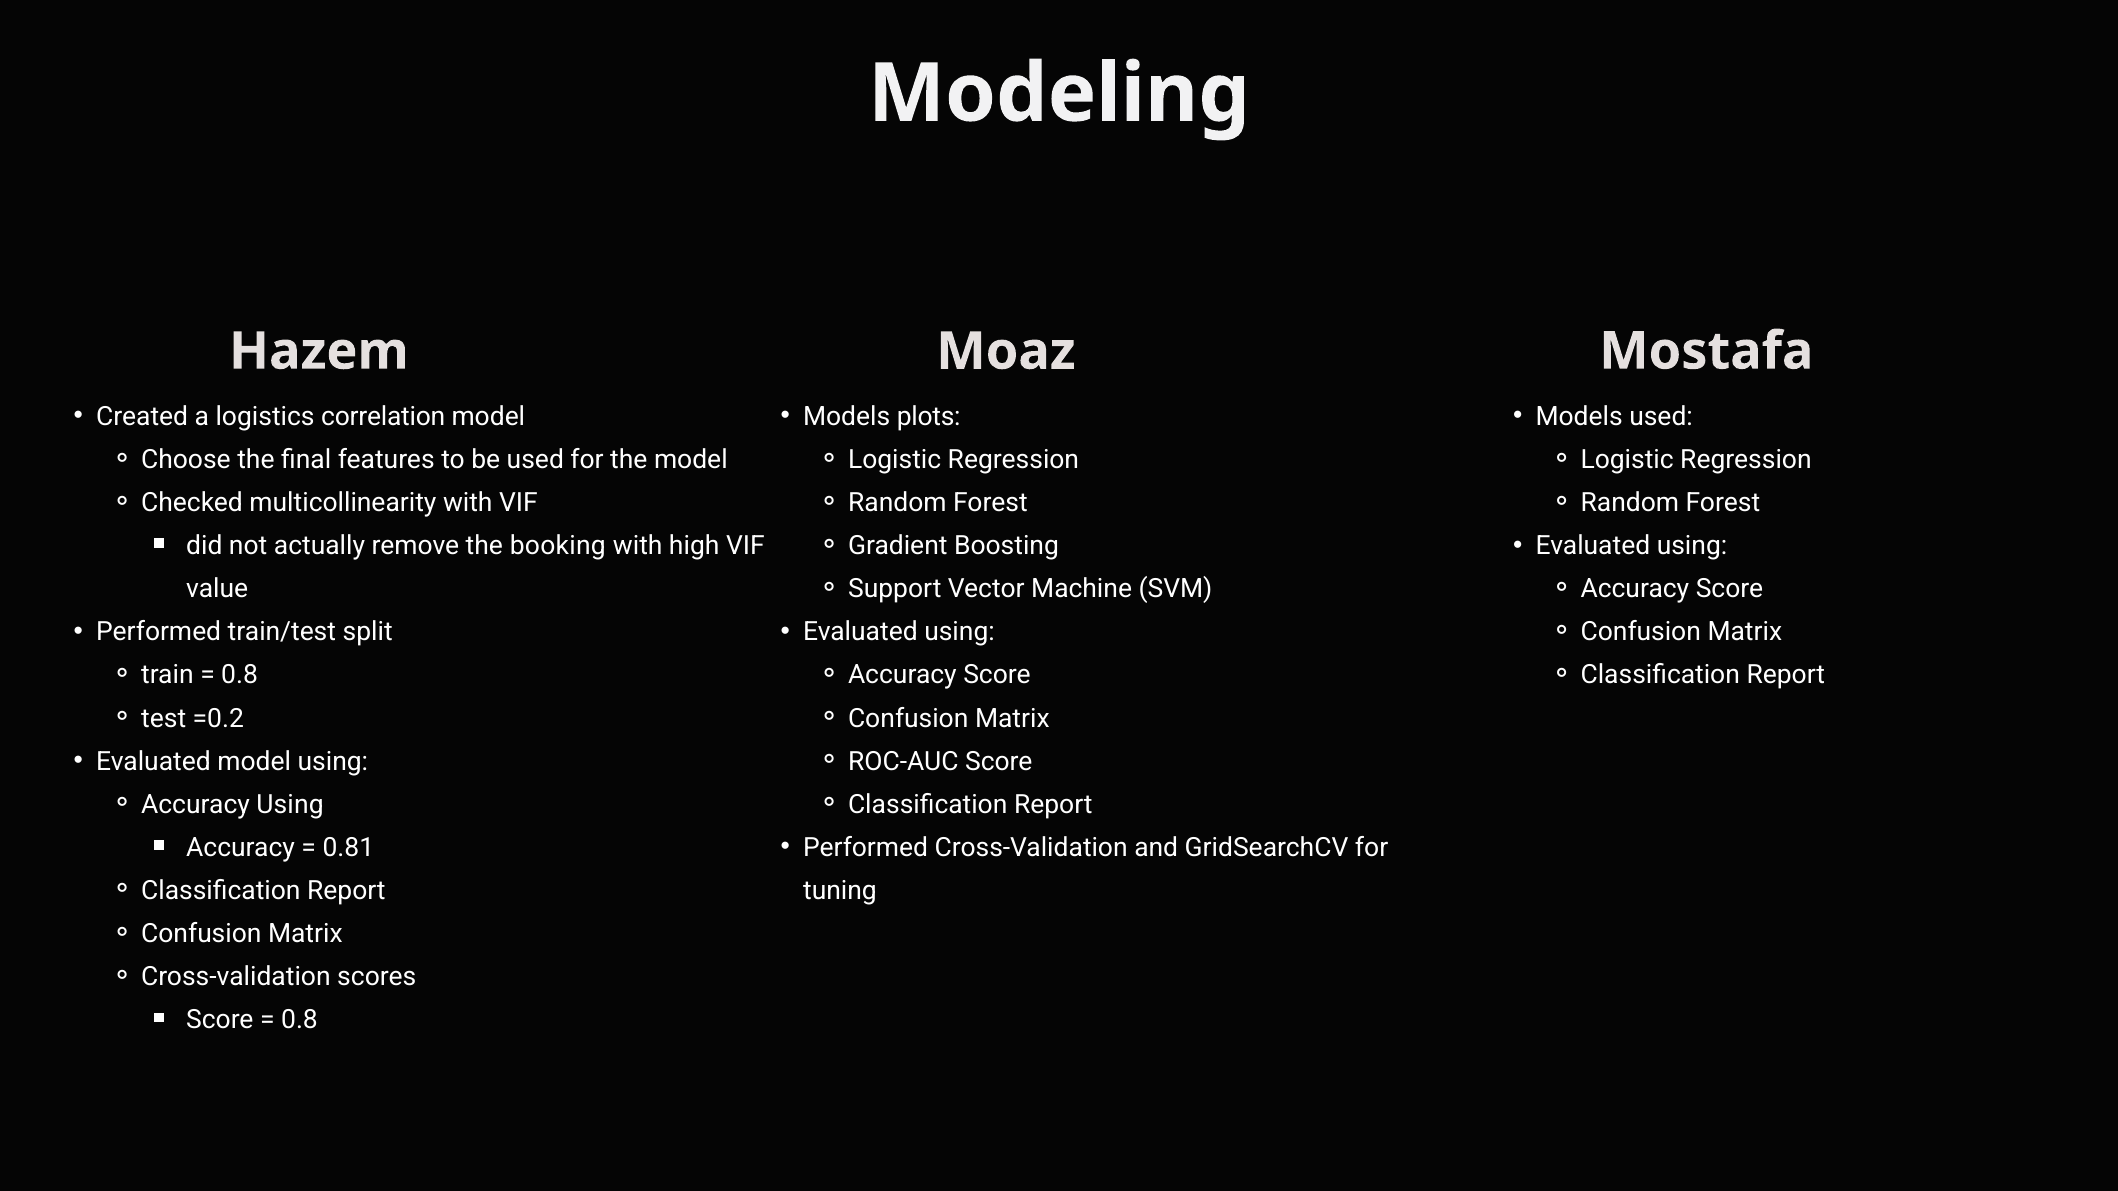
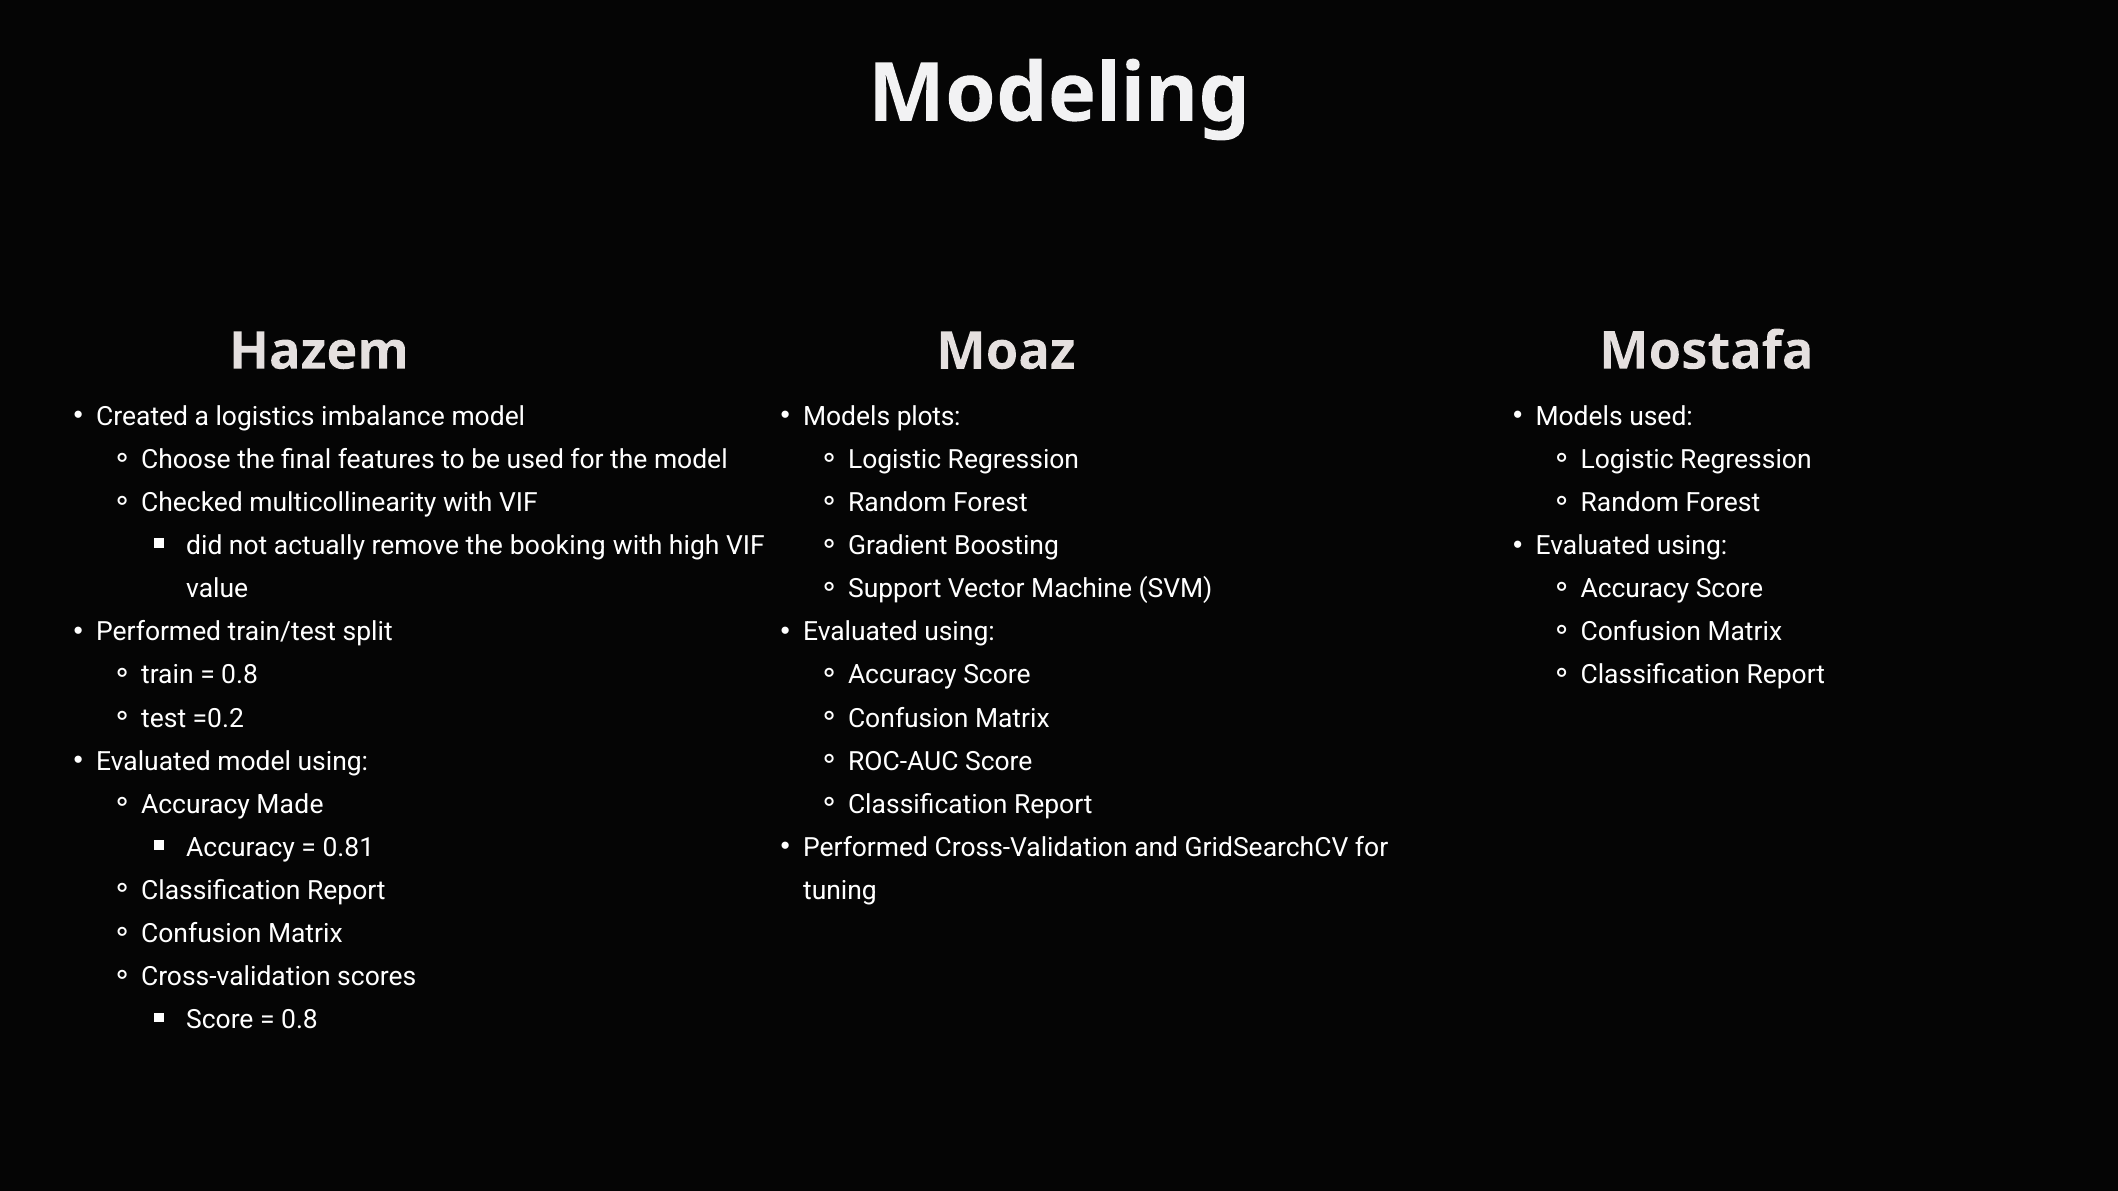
correlation: correlation -> imbalance (383, 417)
Accuracy Using: Using -> Made (290, 805)
